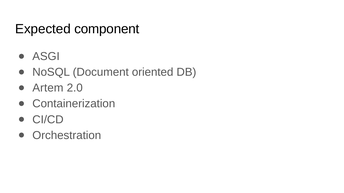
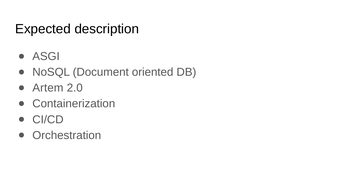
component: component -> description (107, 29)
